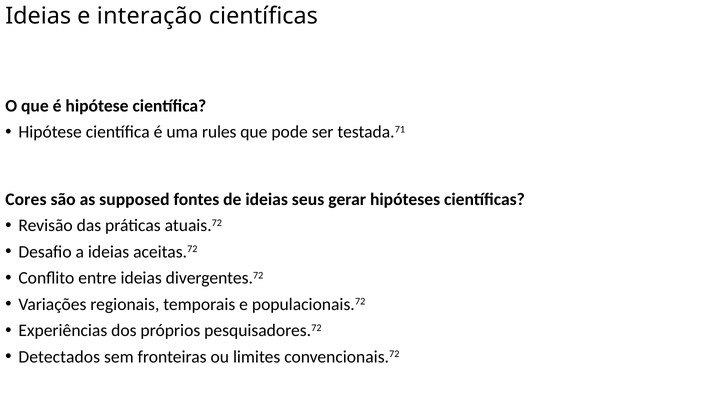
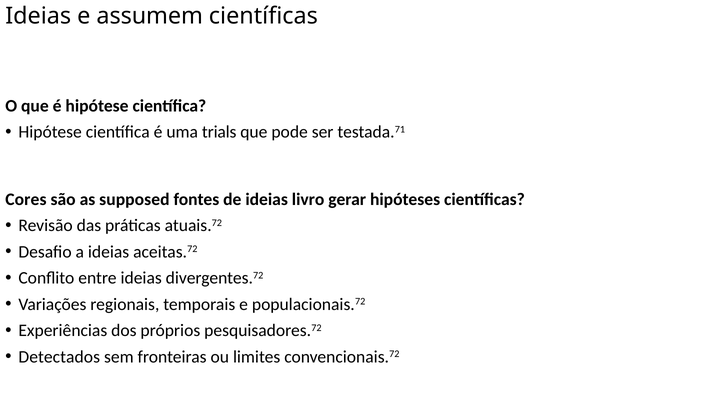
interação: interação -> assumem (150, 16)
rules: rules -> trials (219, 132)
seus: seus -> livro (308, 199)
